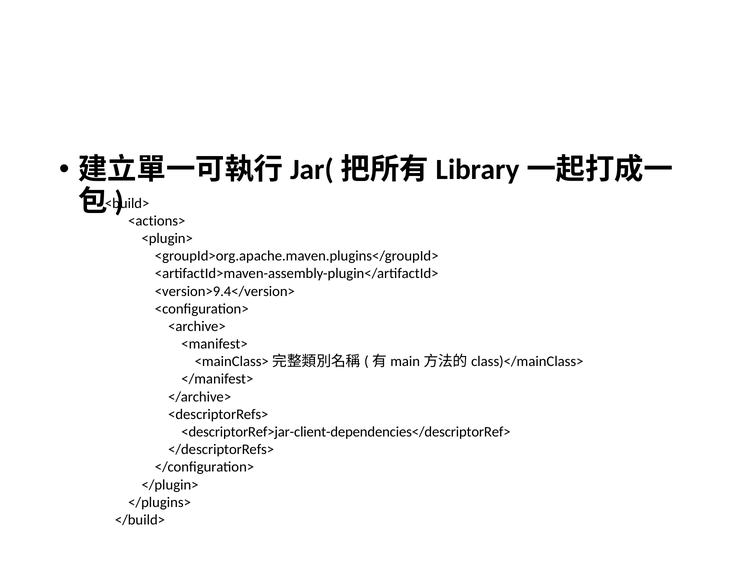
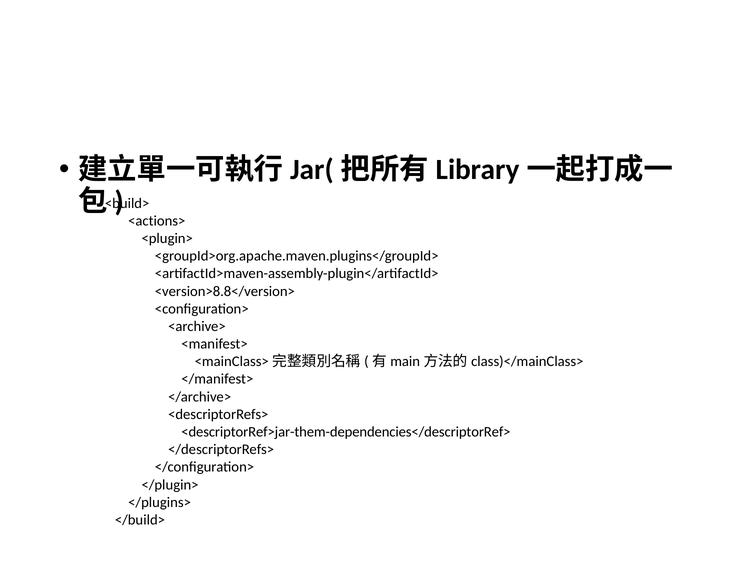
<version>9.4</version>: <version>9.4</version> -> <version>8.8</version> (225, 291)
<descriptorRef>jar-client-dependencies</descriptorRef>: <descriptorRef>jar-client-dependencies</descriptorRef> -> <descriptorRef>jar-them-dependencies</descriptorRef> (346, 432)
